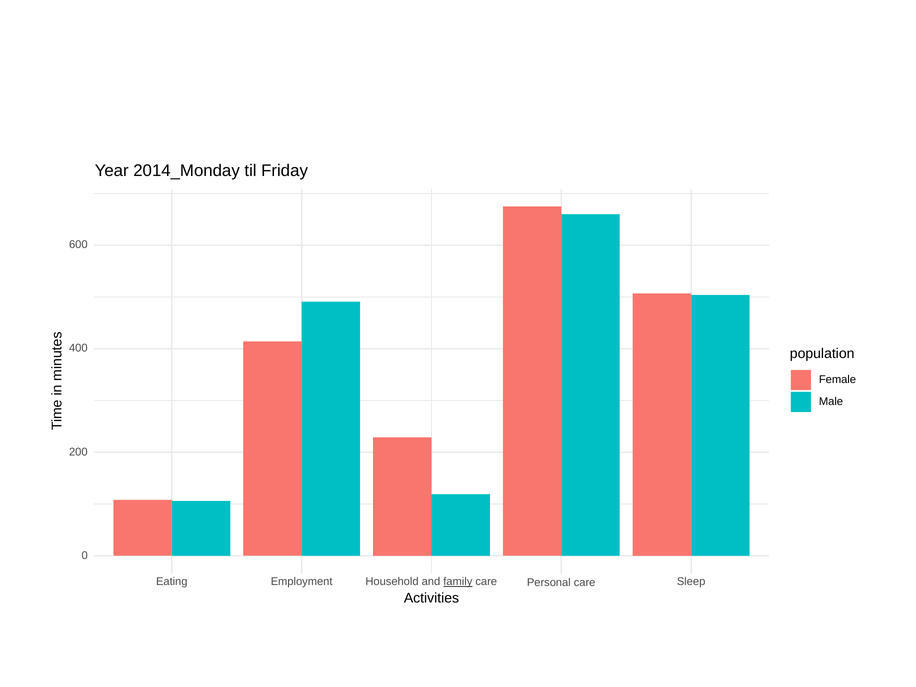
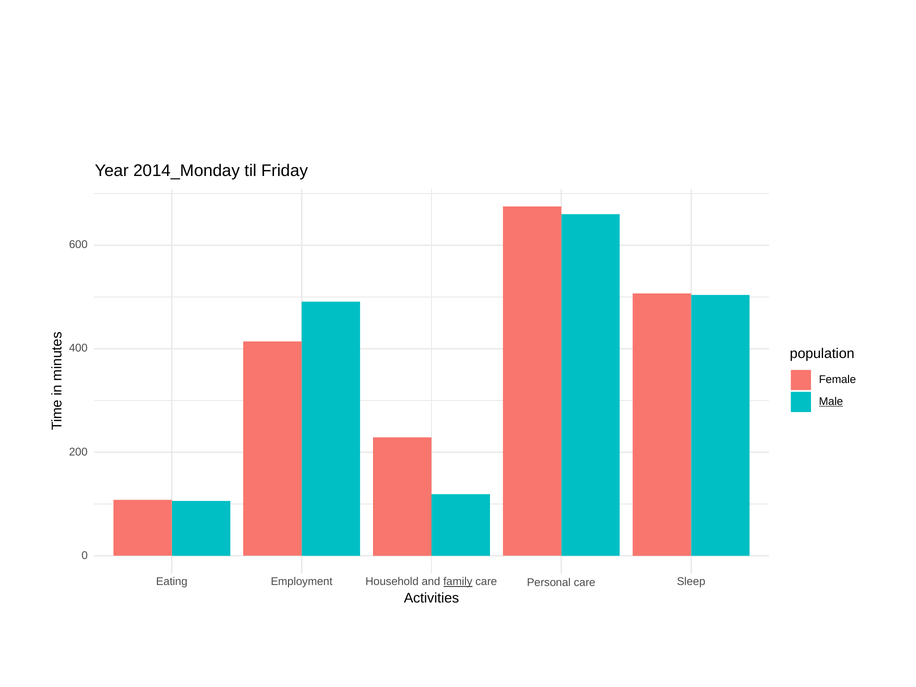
Male underline: none -> present (831, 401)
